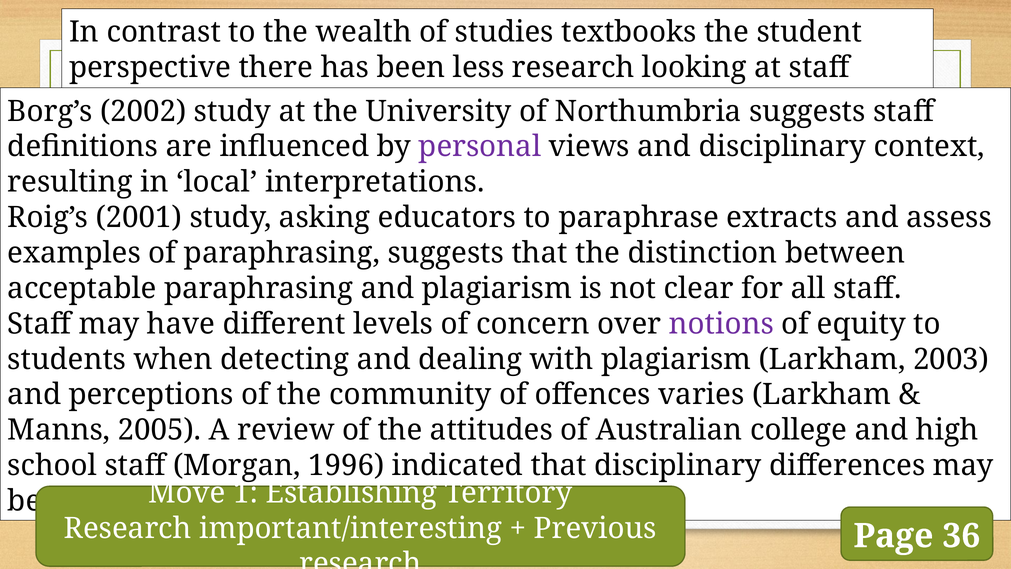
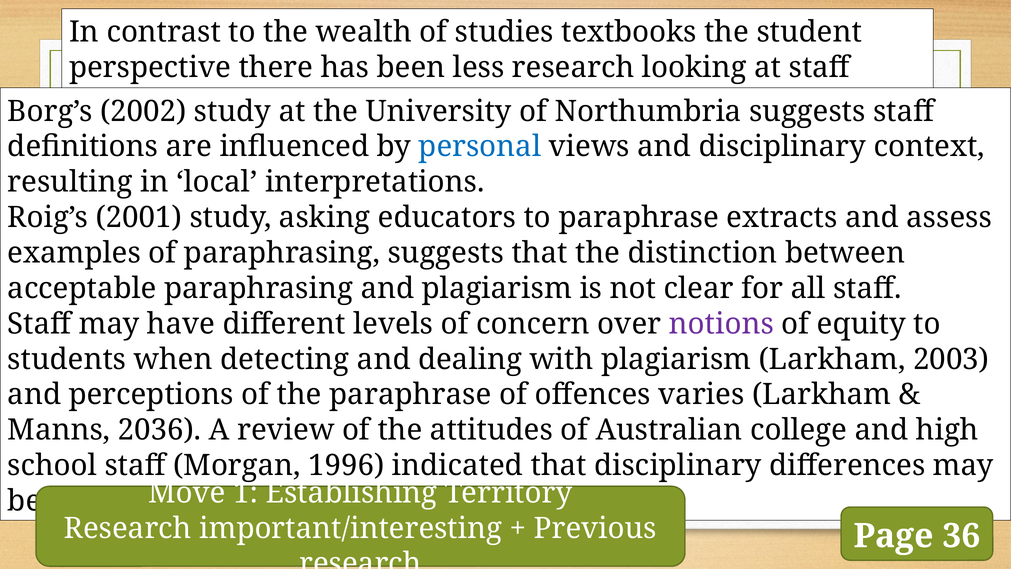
personal colour: purple -> blue (480, 147)
the community: community -> paraphrase (410, 394)
2005: 2005 -> 2036 (160, 430)
